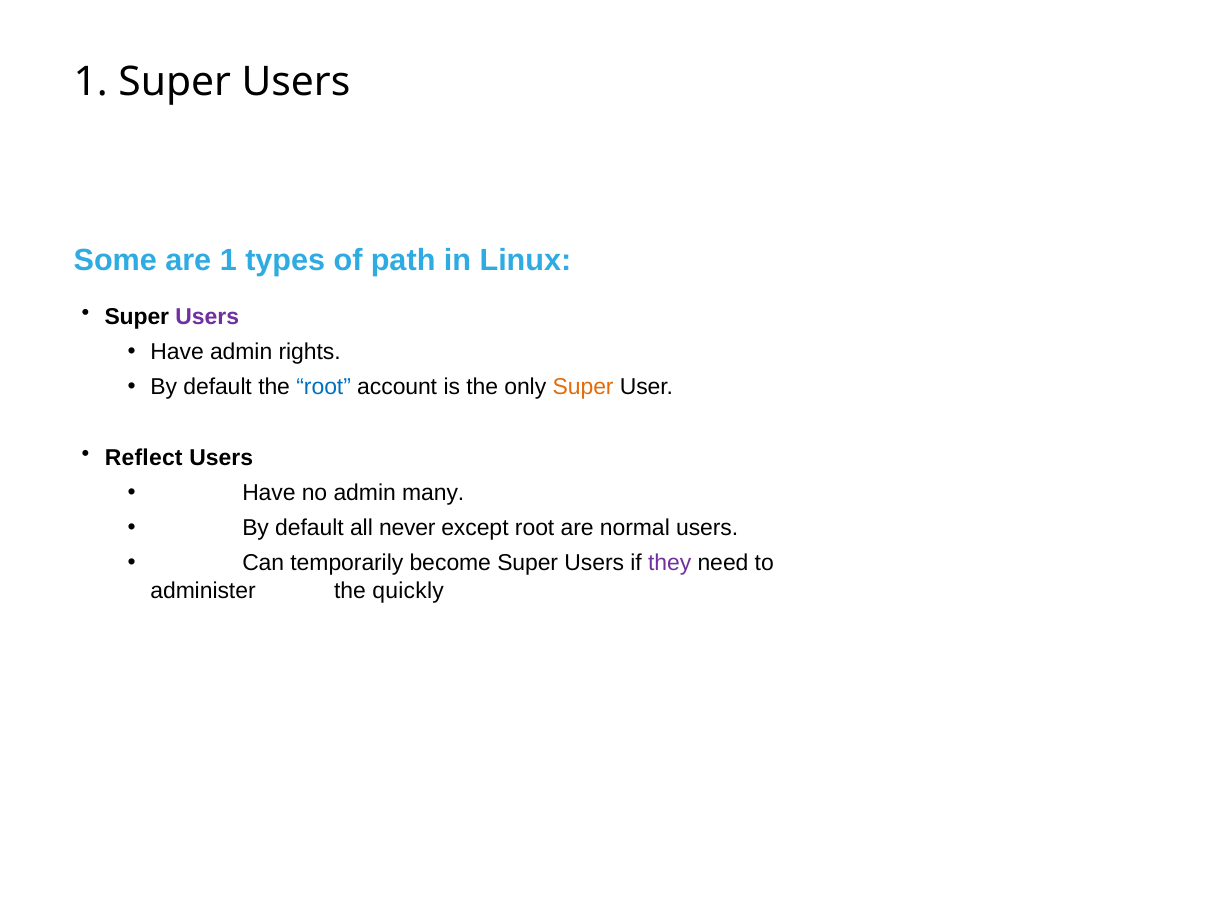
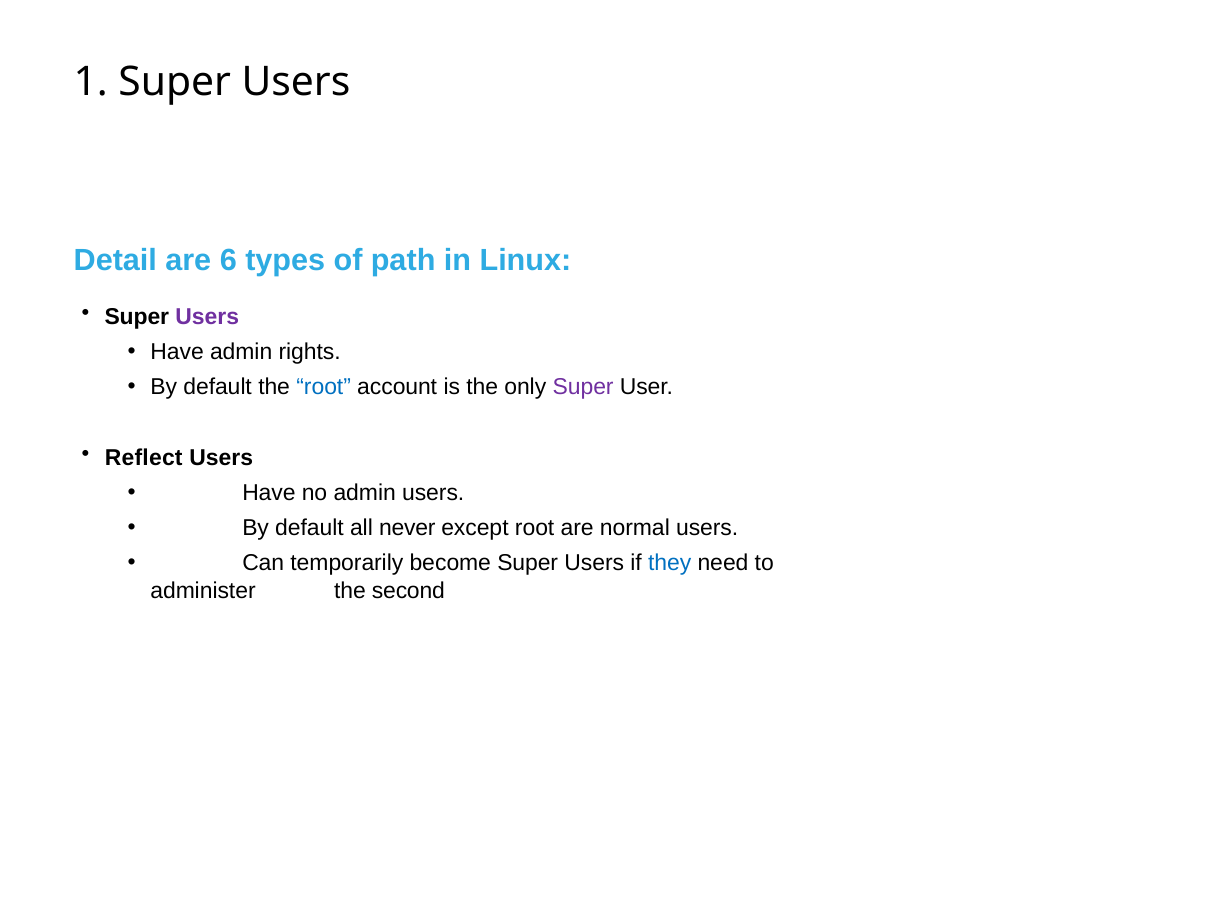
Some: Some -> Detail (115, 261)
are 1: 1 -> 6 (228, 261)
Super colour: orange -> purple (583, 387)
admin many: many -> users (433, 493)
they colour: purple -> blue (670, 563)
quickly: quickly -> second (408, 591)
